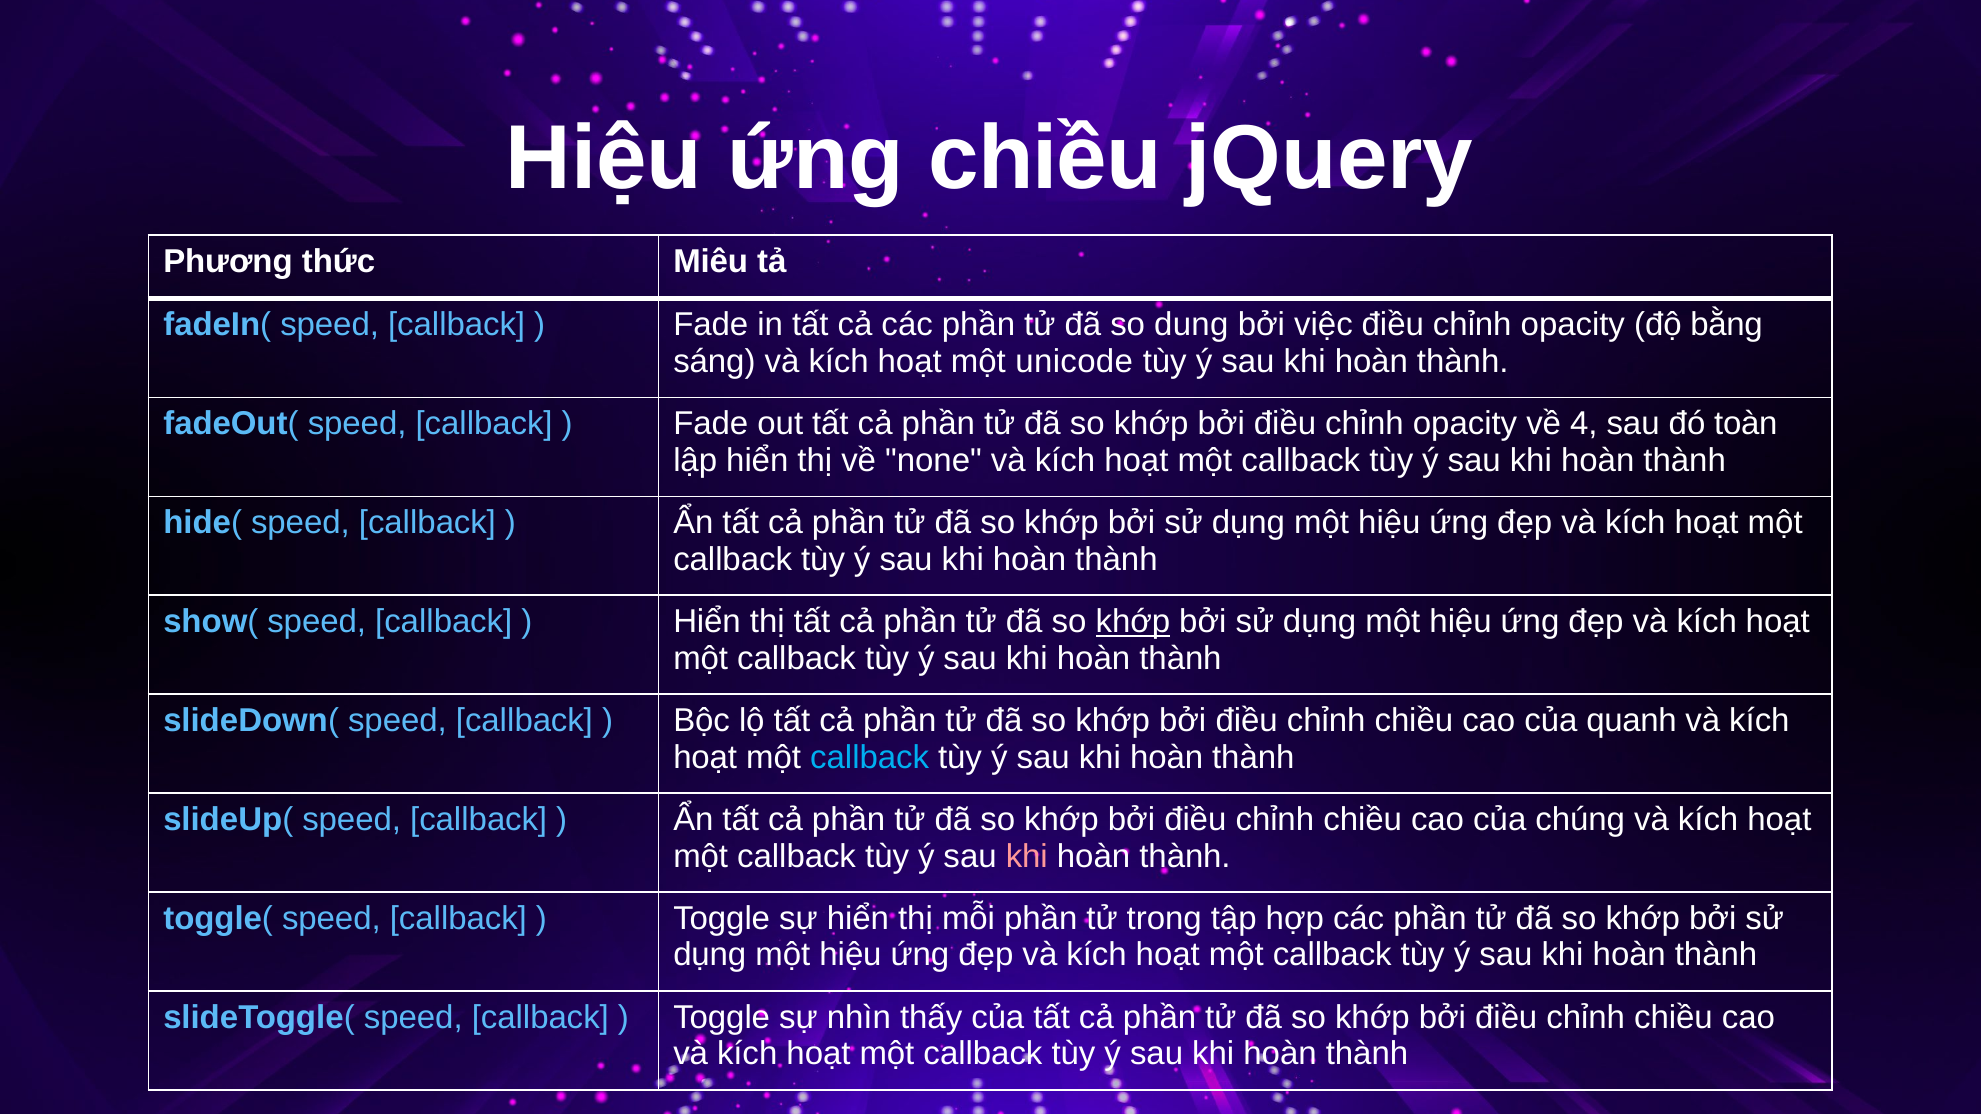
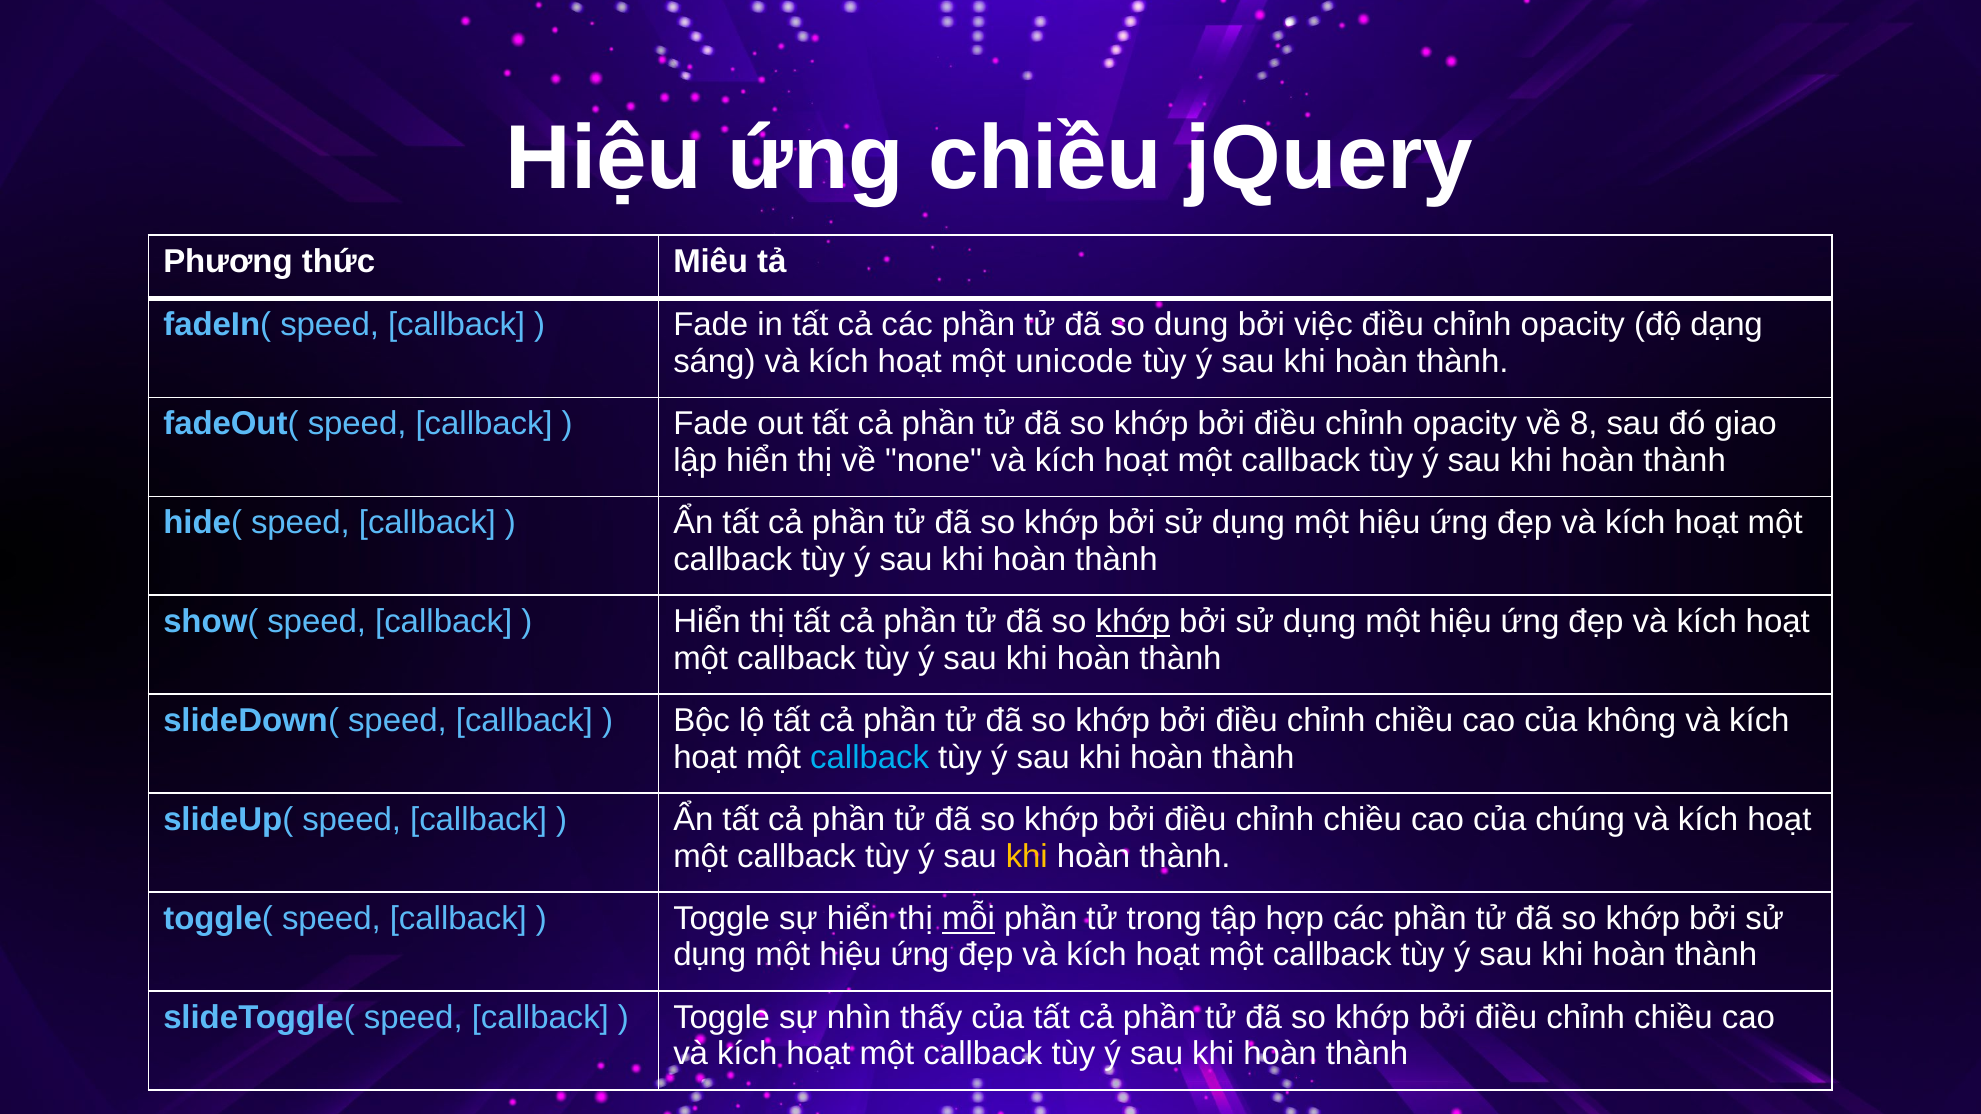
bằng: bằng -> dạng (1727, 325)
4: 4 -> 8 (1584, 424)
toàn: toàn -> giao (1746, 424)
quanh: quanh -> không (1632, 721)
khi colour: pink -> yellow (1027, 856)
mỗi underline: none -> present (969, 919)
